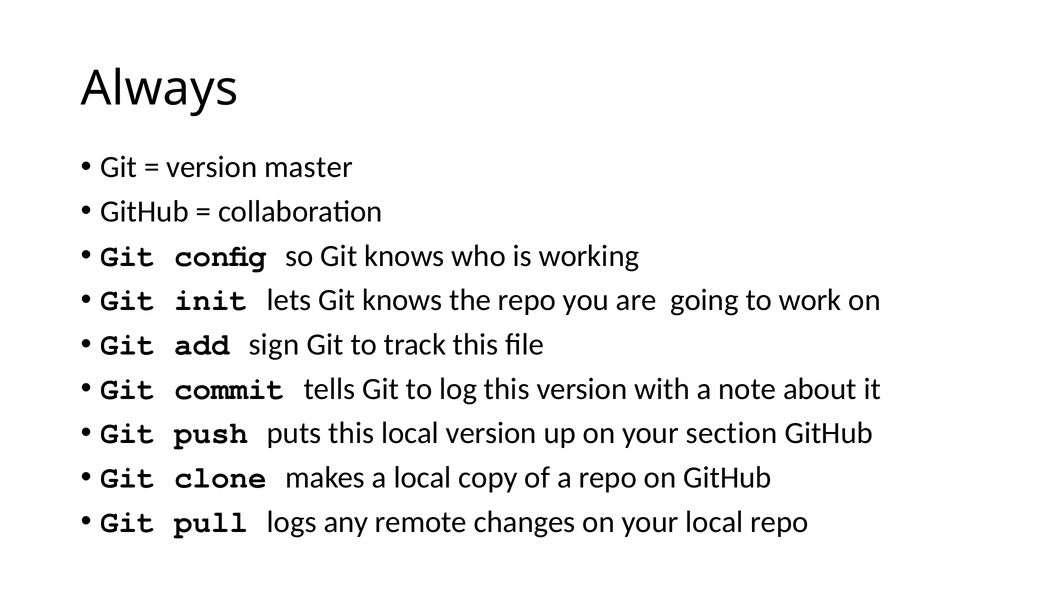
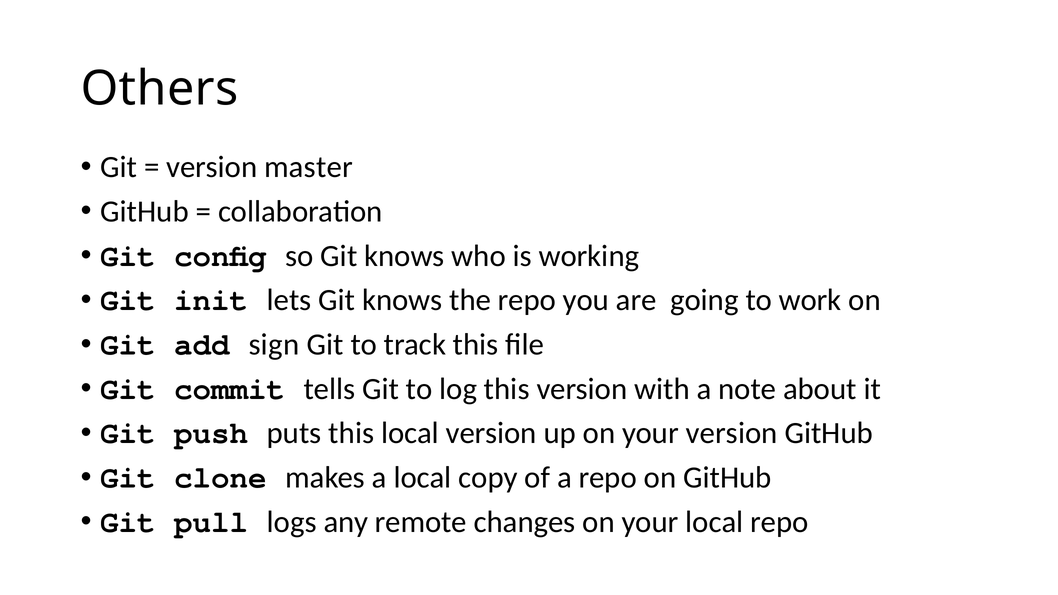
Always: Always -> Others (160, 89)
your section: section -> version (732, 433)
